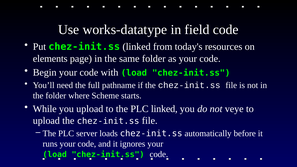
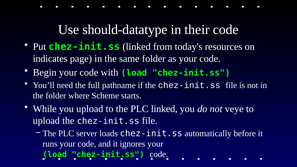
works-datatype: works-datatype -> should-datatype (125, 30)
field: field -> their (197, 30)
elements: elements -> indicates (50, 59)
